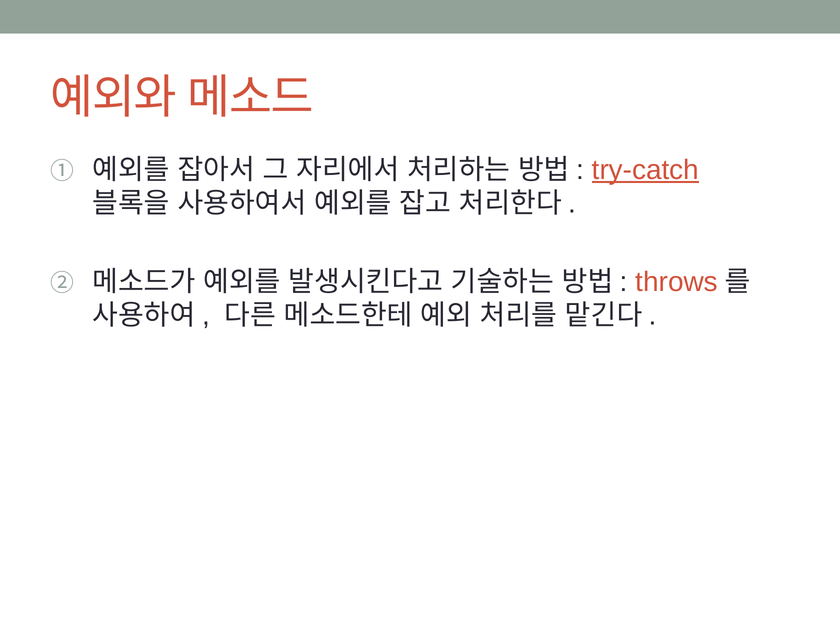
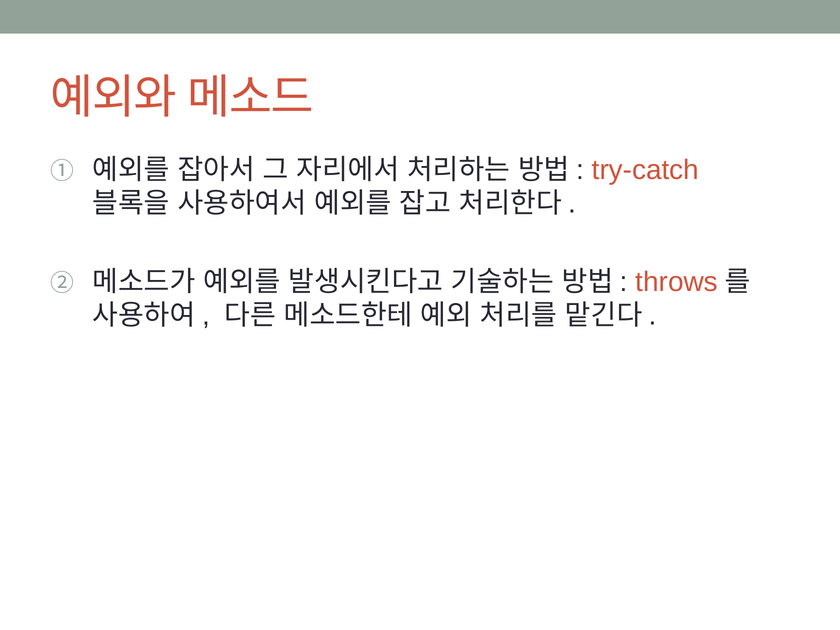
try-catch underline: present -> none (645, 170)
